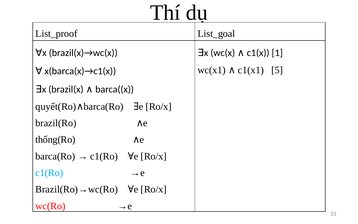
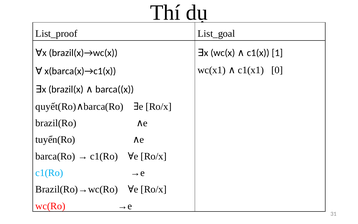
5: 5 -> 0 (277, 70)
thống(Ro: thống(Ro -> tuyển(Ro (55, 140)
